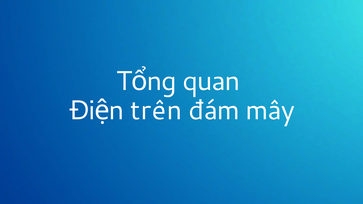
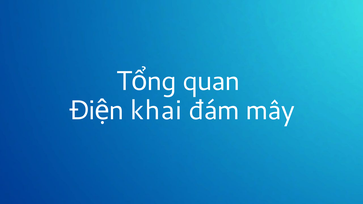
trên: trên -> khai (156, 111)
